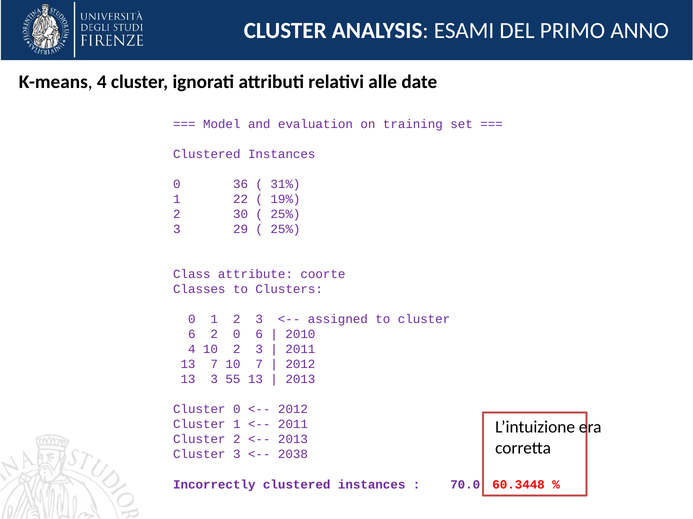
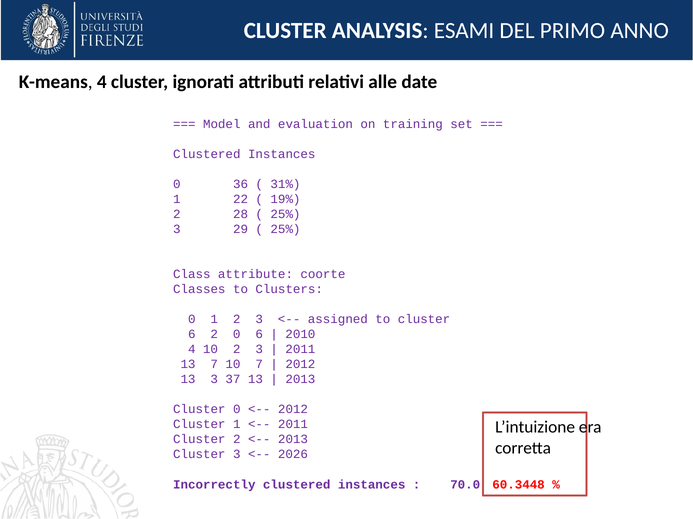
30: 30 -> 28 (241, 214)
55: 55 -> 37 (233, 380)
2038: 2038 -> 2026 (293, 455)
